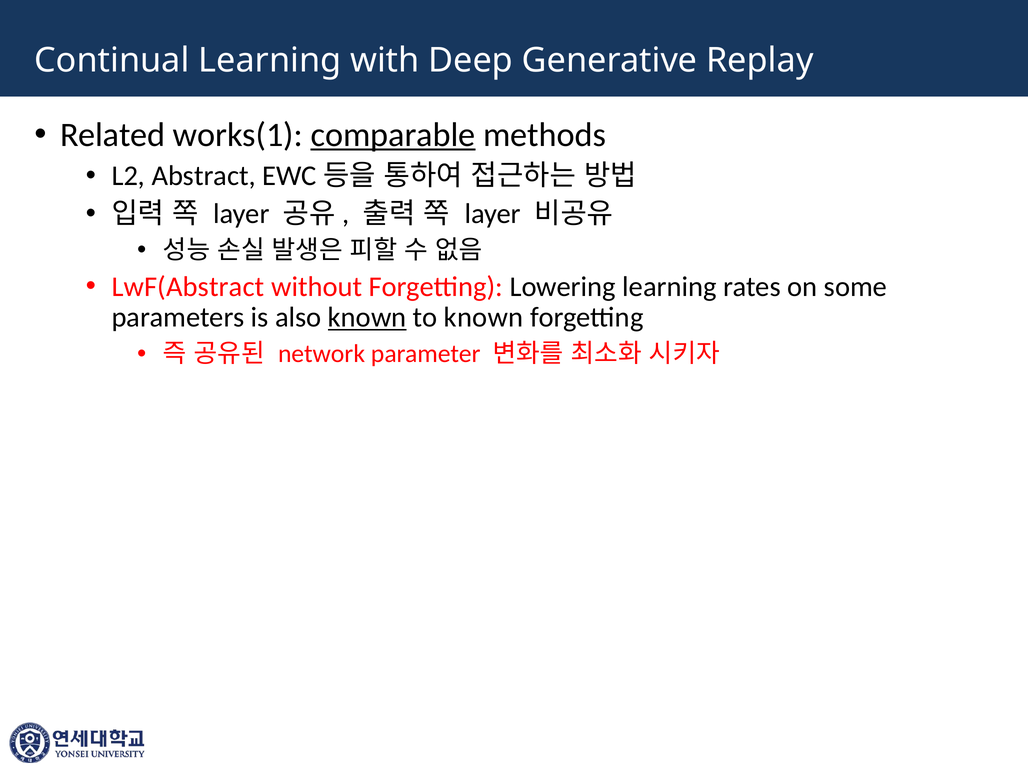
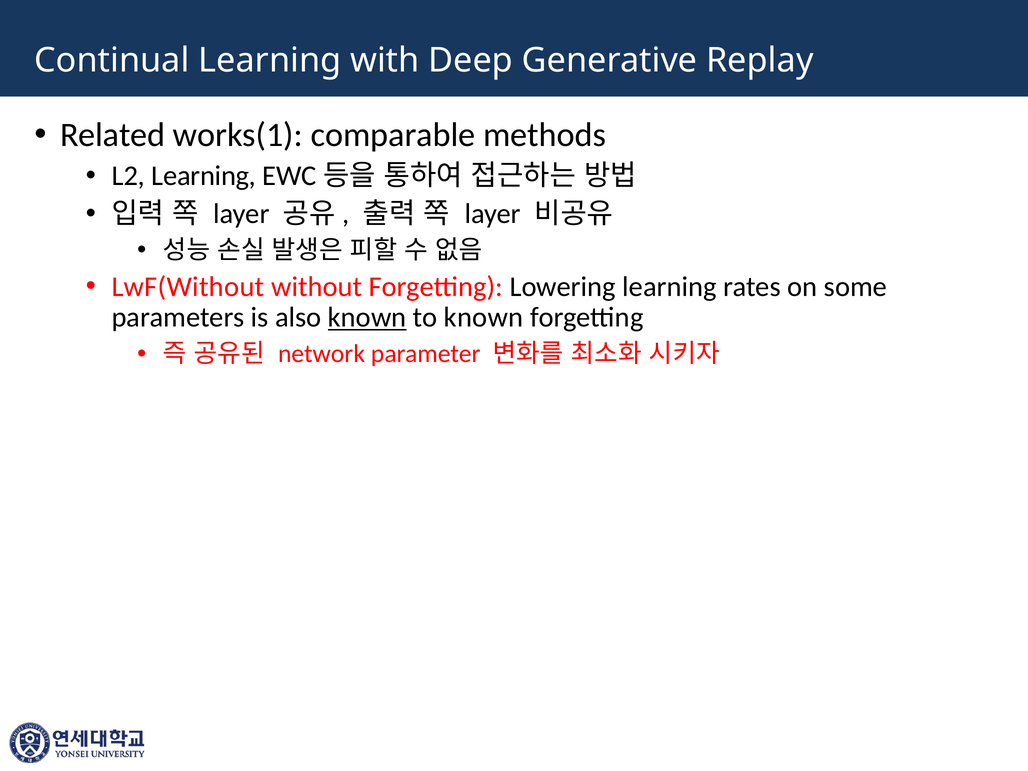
comparable underline: present -> none (393, 135)
L2 Abstract: Abstract -> Learning (204, 176)
LwF(Abstract: LwF(Abstract -> LwF(Without (188, 287)
